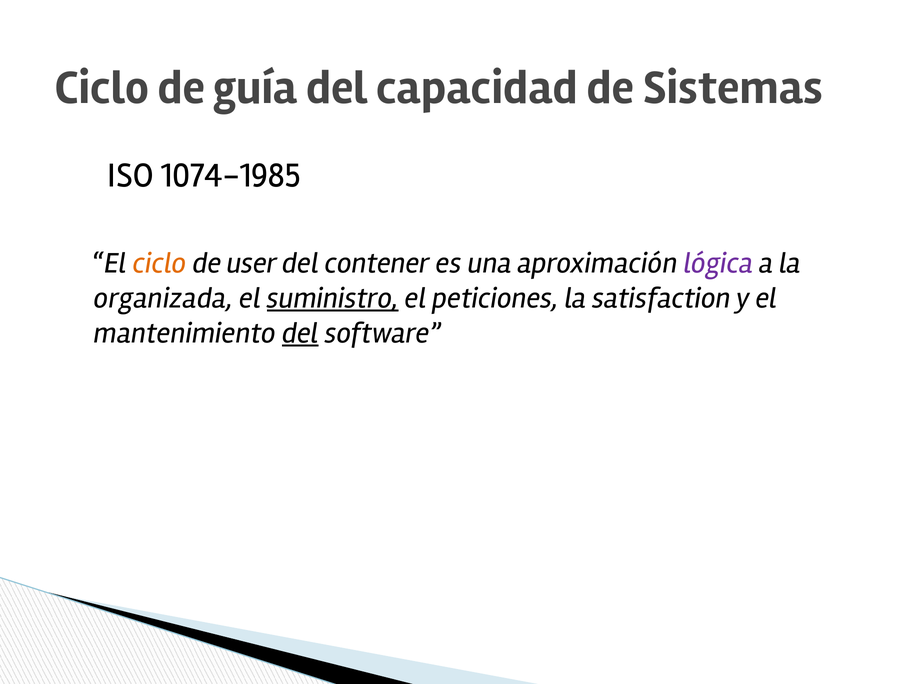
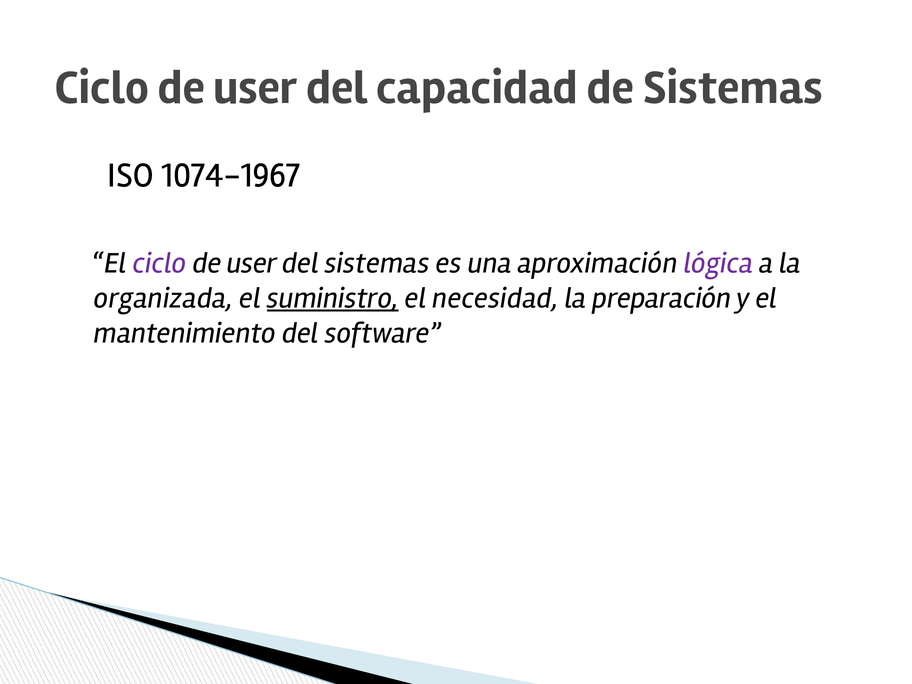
guía: guía -> user (255, 88)
1074-1985: 1074-1985 -> 1074-1967 (231, 175)
ciclo colour: orange -> purple (160, 263)
del contener: contener -> sistemas (377, 263)
peticiones: peticiones -> necesidad (495, 298)
satisfaction: satisfaction -> preparación (662, 298)
del underline: present -> none (300, 333)
